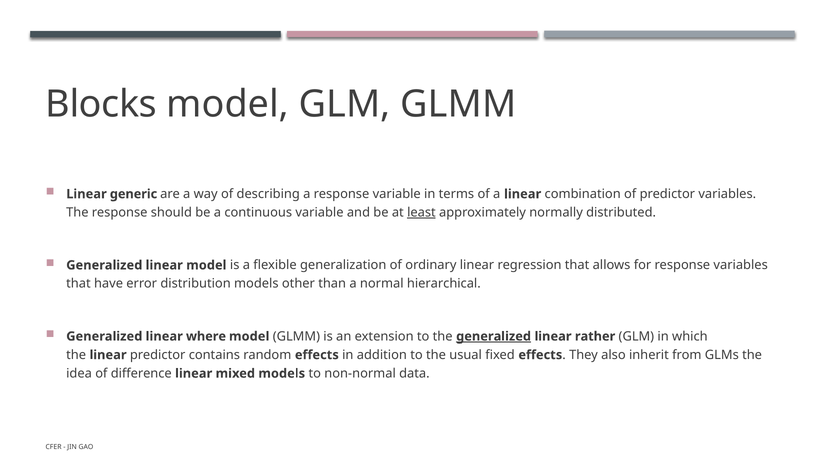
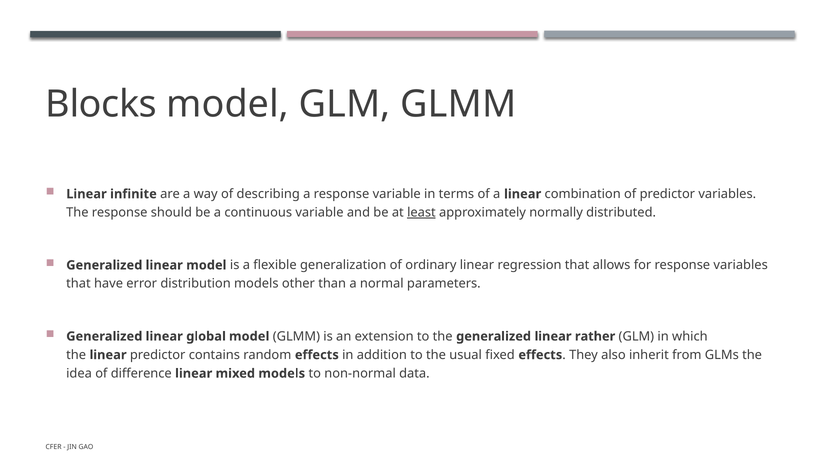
generic: generic -> infinite (133, 194)
hierarchical: hierarchical -> parameters (444, 284)
where: where -> global (206, 336)
generalized underline: present -> none (494, 336)
